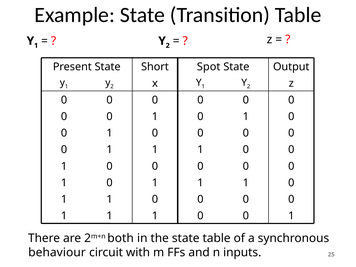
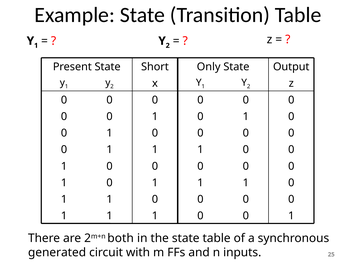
Spot: Spot -> Only (209, 67)
behaviour: behaviour -> generated (57, 252)
